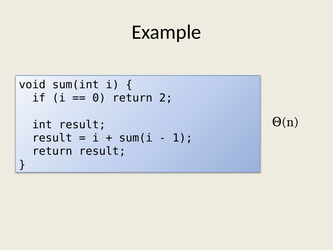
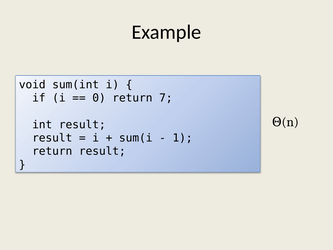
2: 2 -> 7 (166, 98)
